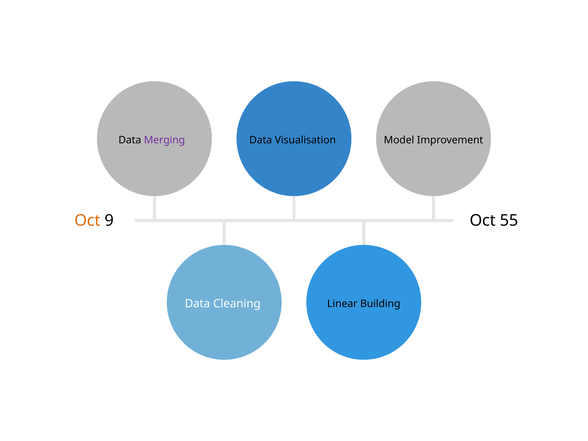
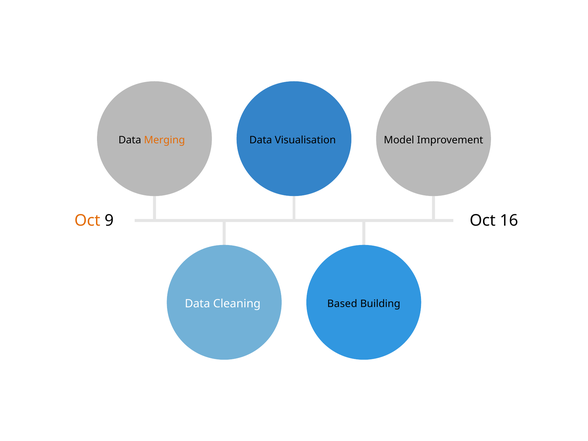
Merging colour: purple -> orange (165, 140)
55: 55 -> 16 (509, 220)
Linear: Linear -> Based (342, 304)
